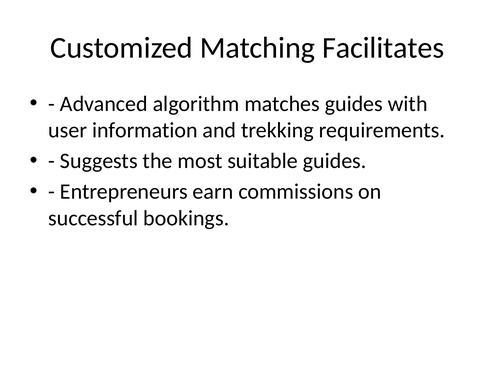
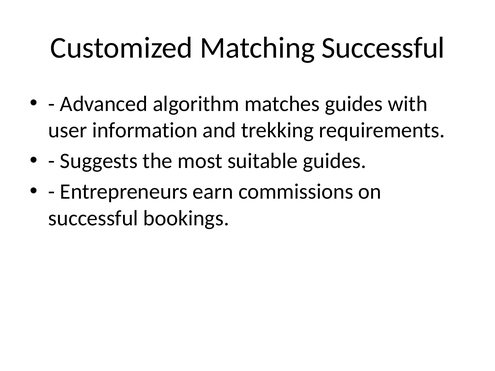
Matching Facilitates: Facilitates -> Successful (383, 48)
